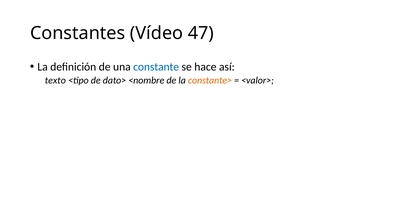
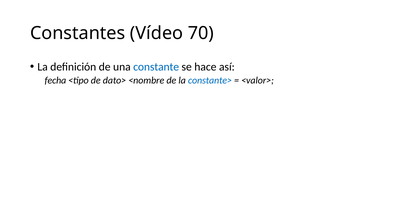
47: 47 -> 70 (201, 33)
texto: texto -> fecha (55, 80)
constante> colour: orange -> blue (210, 80)
